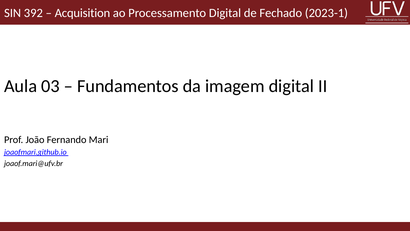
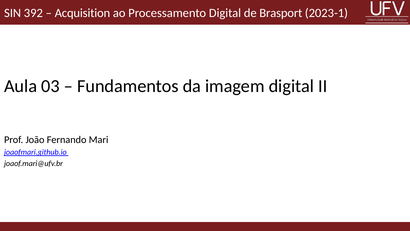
Fechado: Fechado -> Brasport (281, 13)
